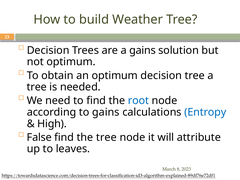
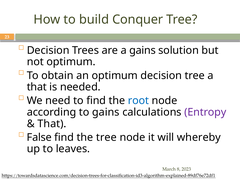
Weather: Weather -> Conquer (138, 20)
tree: tree -> that (37, 87)
Entropy colour: blue -> purple (205, 112)
High: High -> That (52, 124)
attribute: attribute -> whereby (199, 137)
